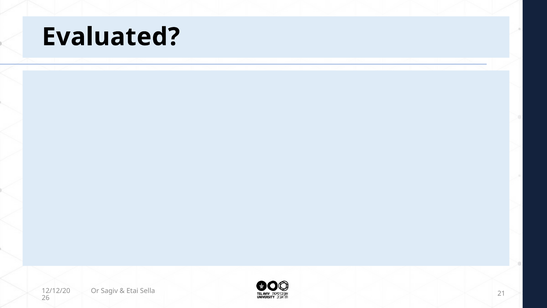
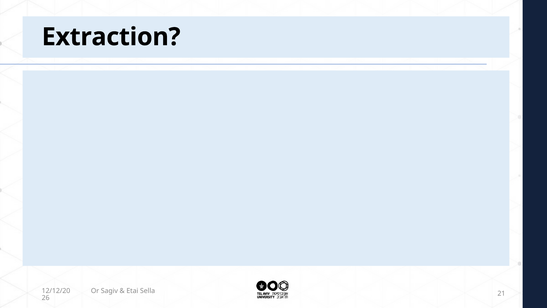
Evaluated: Evaluated -> Extraction (111, 37)
